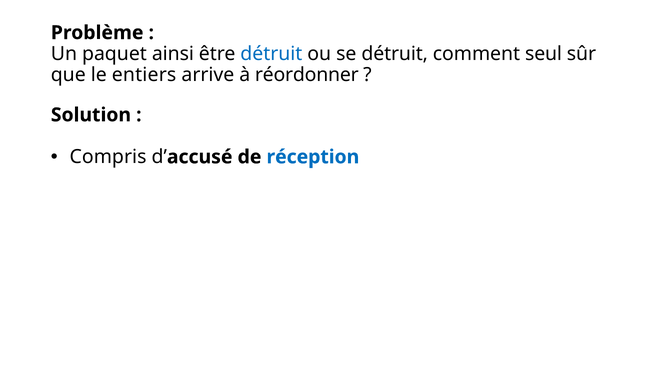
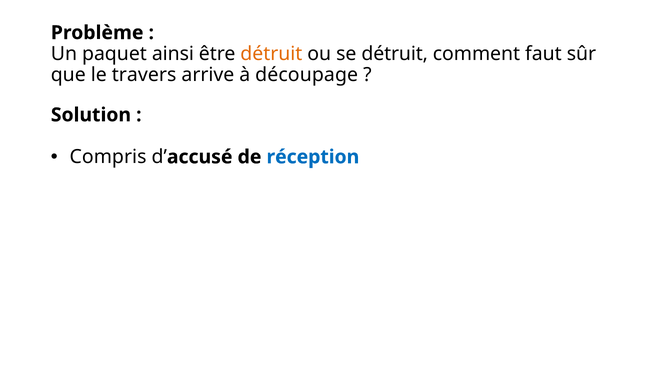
détruit colour: blue -> orange (271, 54)
seul: seul -> faut (543, 54)
entiers: entiers -> travers (144, 75)
réordonner: réordonner -> découpage (307, 75)
